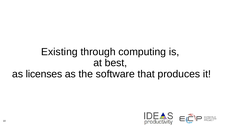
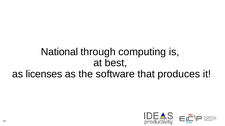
Existing: Existing -> National (59, 52)
